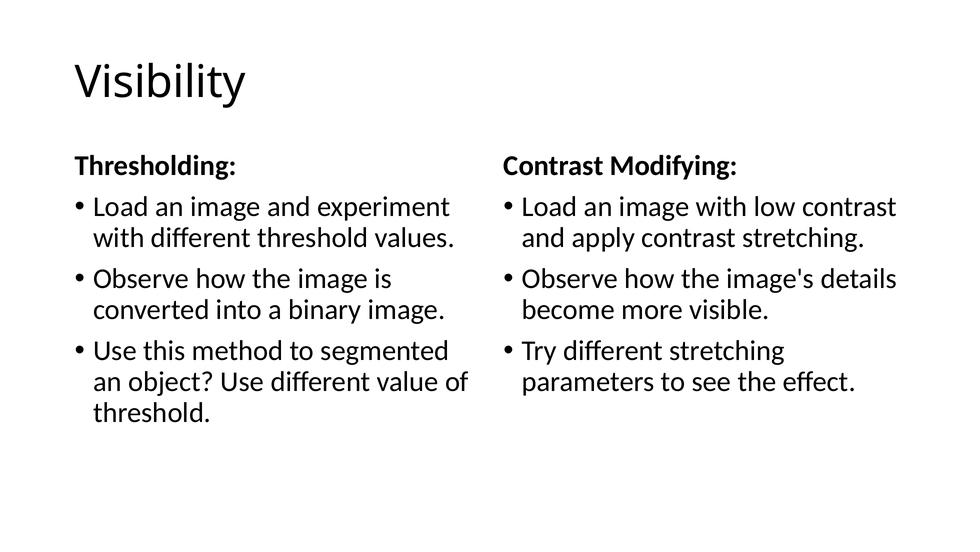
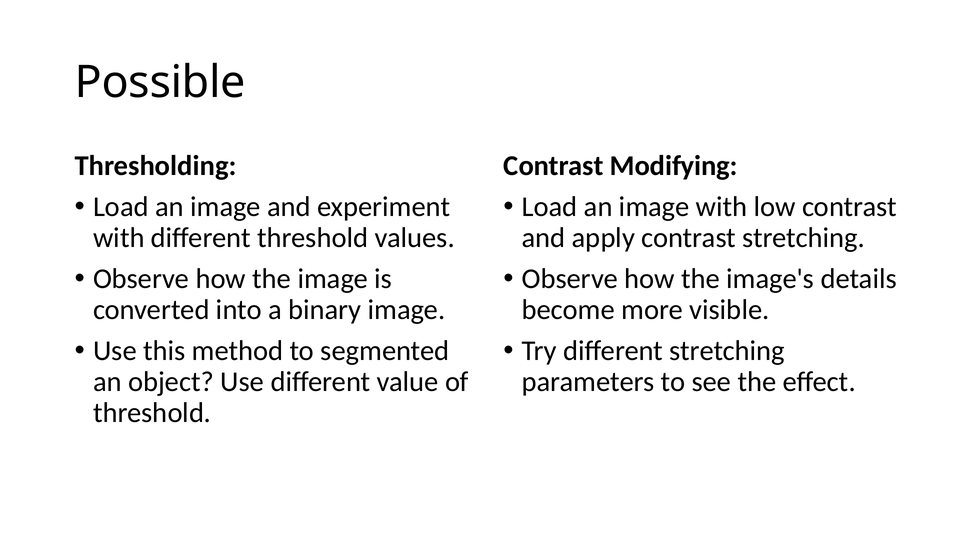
Visibility: Visibility -> Possible (160, 82)
